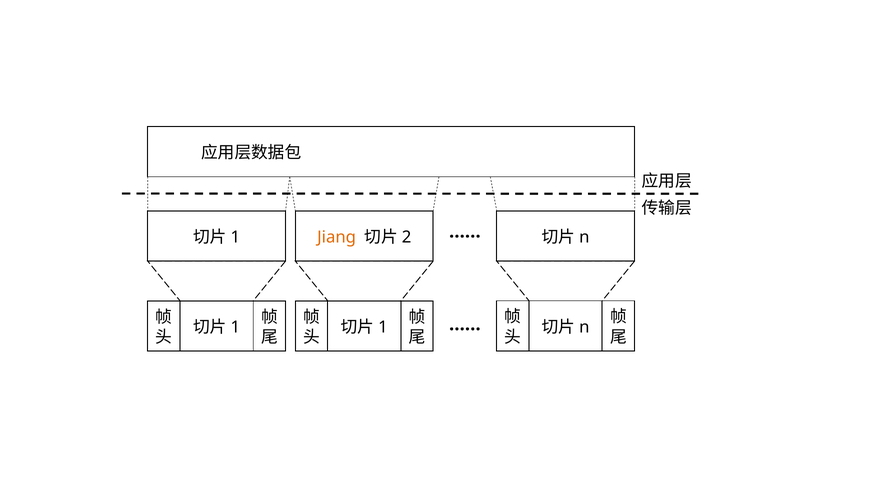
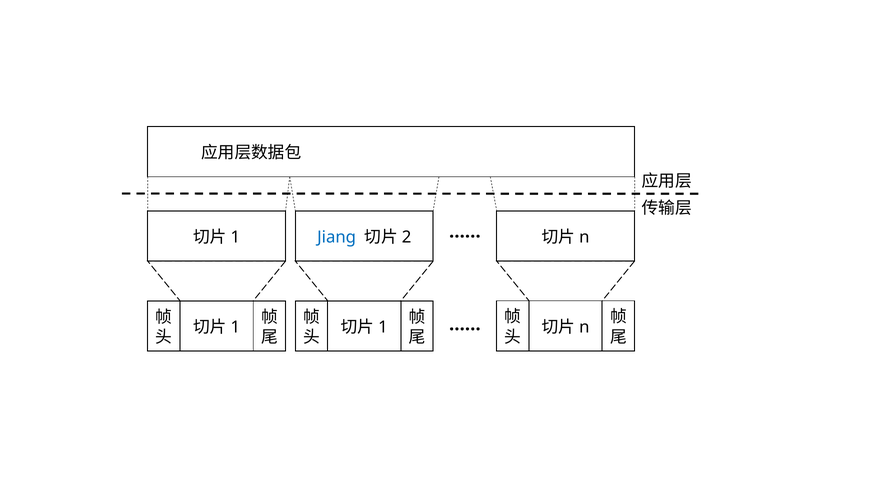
Jiang colour: orange -> blue (337, 237)
